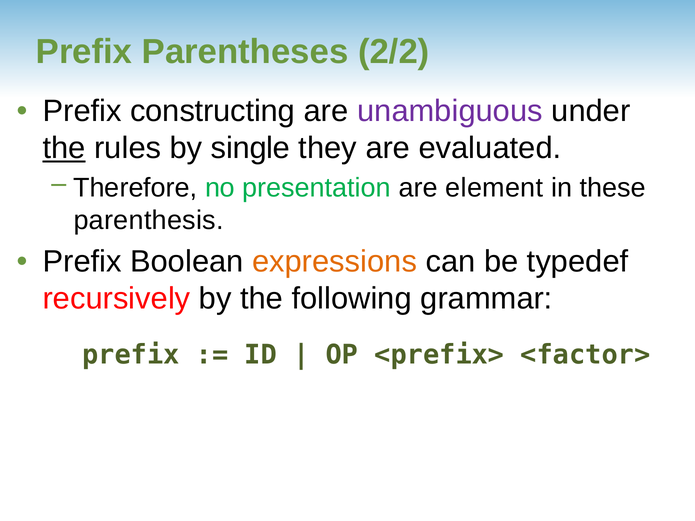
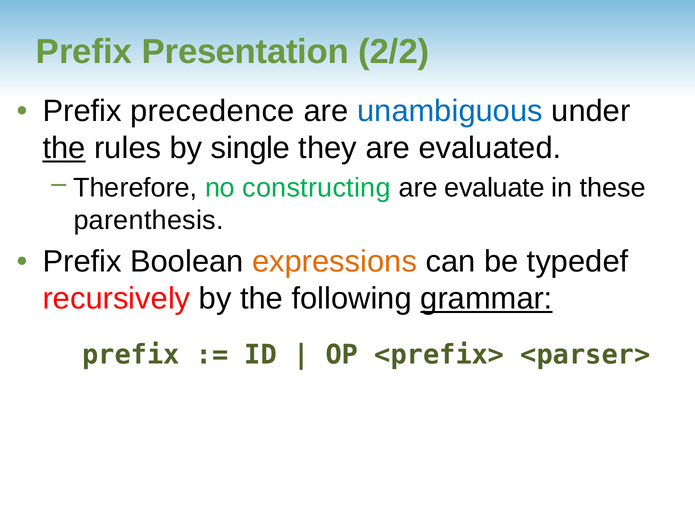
Parentheses: Parentheses -> Presentation (245, 52)
constructing: constructing -> precedence (212, 111)
unambiguous colour: purple -> blue (450, 111)
presentation: presentation -> constructing (317, 188)
element: element -> evaluate (495, 188)
grammar underline: none -> present (486, 299)
<factor>: <factor> -> <parser> (585, 355)
